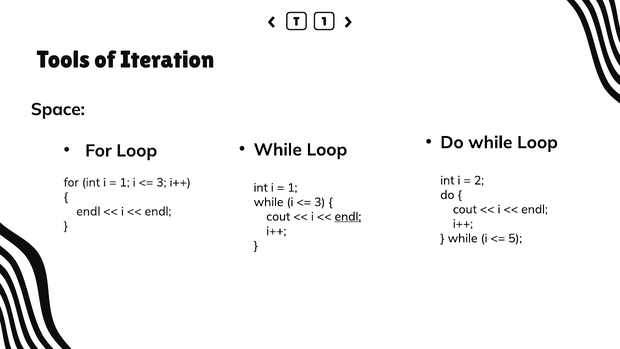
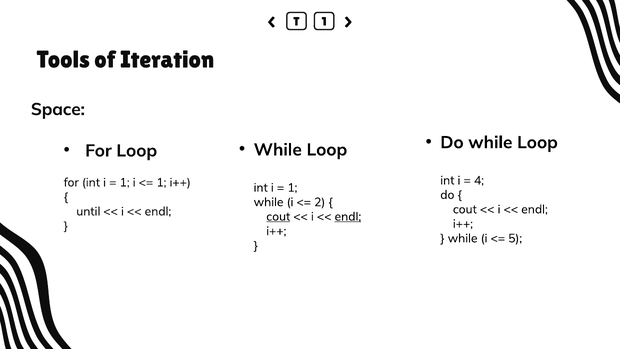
2: 2 -> 4 (479, 180)
3: 3 -> 1 (161, 182)
3: 3 -> 2 (320, 202)
endl: endl -> until (88, 211)
cout underline: none -> present (278, 217)
